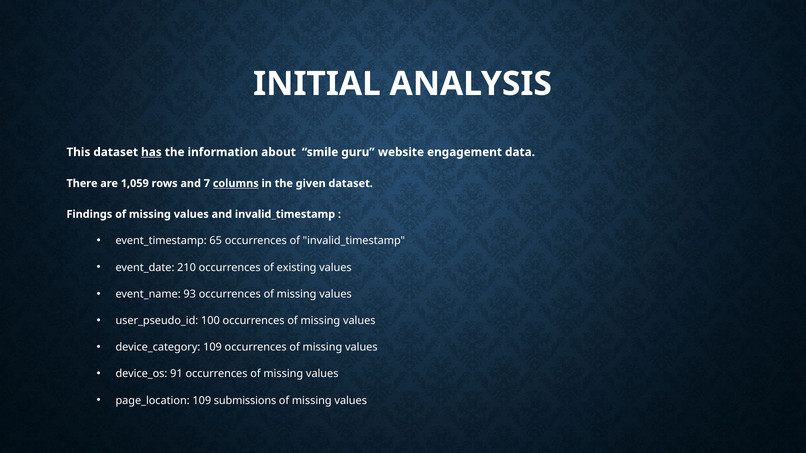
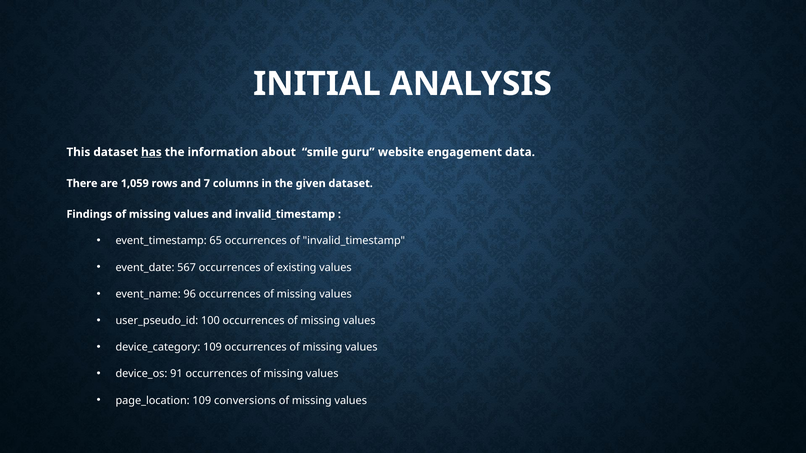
columns underline: present -> none (236, 184)
210: 210 -> 567 (187, 268)
93: 93 -> 96 (190, 294)
submissions: submissions -> conversions (245, 401)
